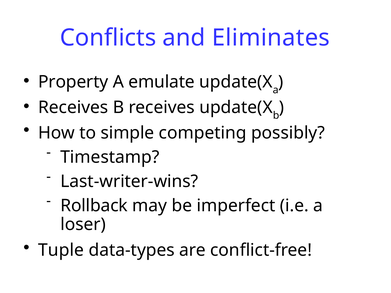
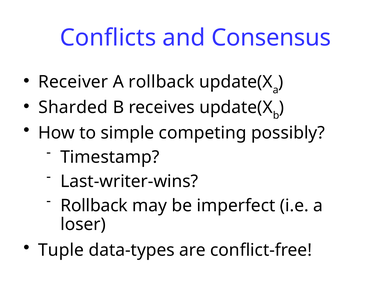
Eliminates: Eliminates -> Consensus (271, 38)
Property: Property -> Receiver (73, 82)
A emulate: emulate -> rollback (161, 82)
Receives: Receives -> Sharded (73, 107)
